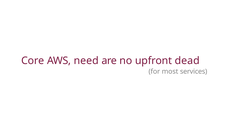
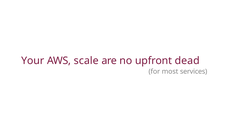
Core: Core -> Your (33, 61)
need: need -> scale (86, 61)
